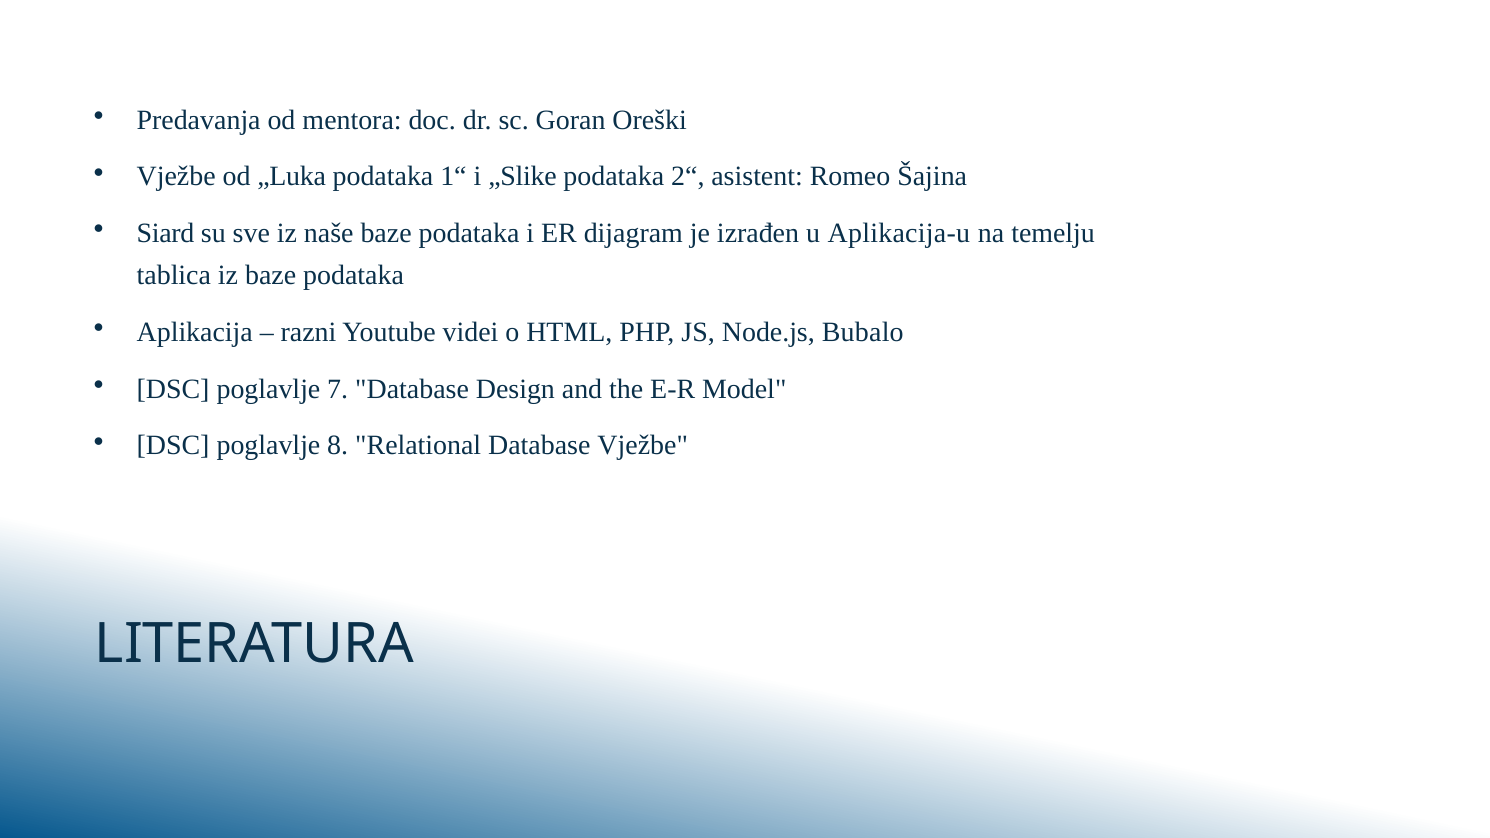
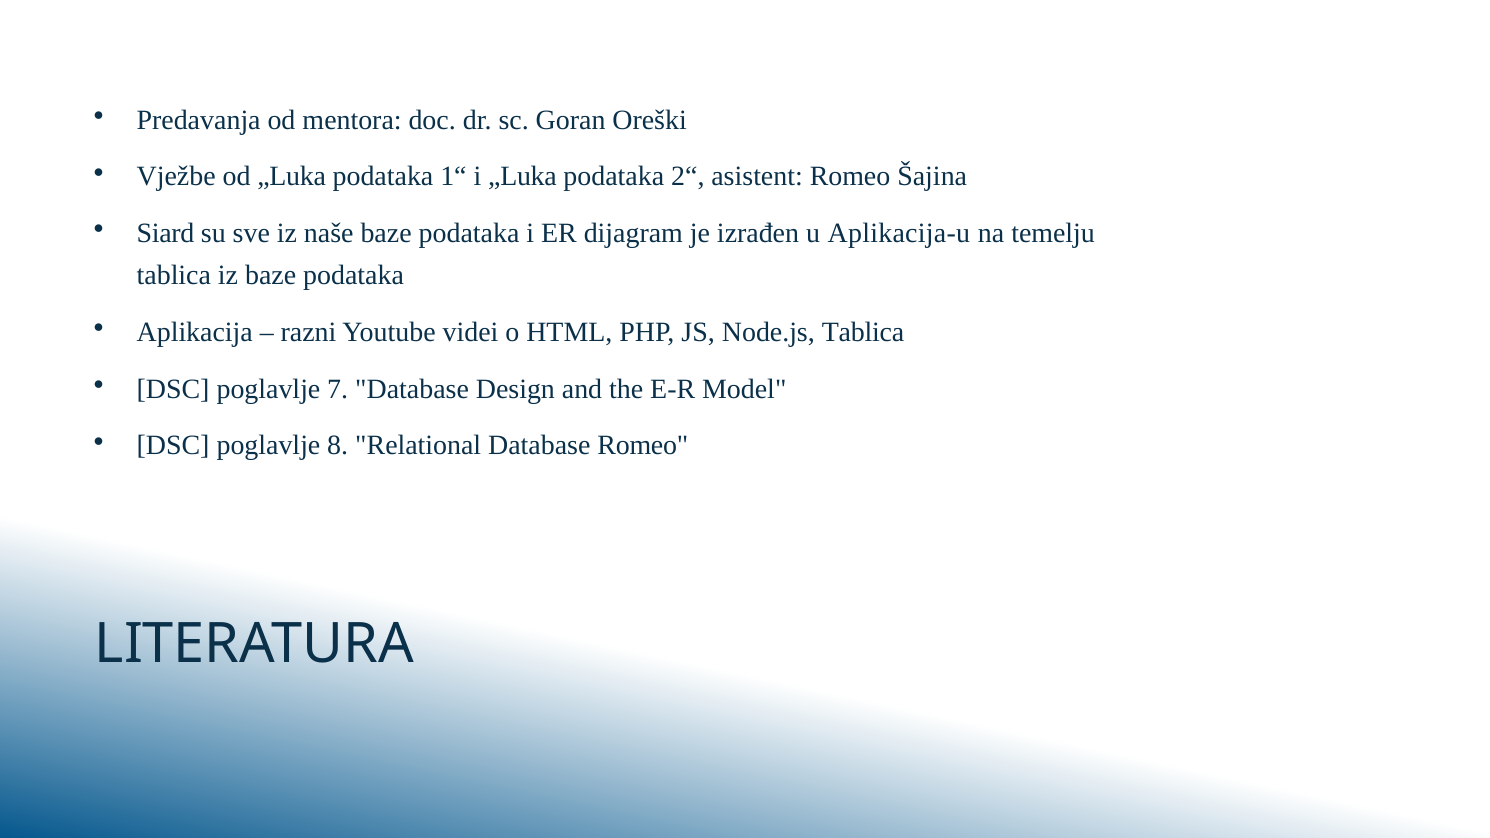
i „Slike: „Slike -> „Luka (522, 177)
Node.js Bubalo: Bubalo -> Tablica (863, 332)
Database Vježbe: Vježbe -> Romeo (643, 446)
